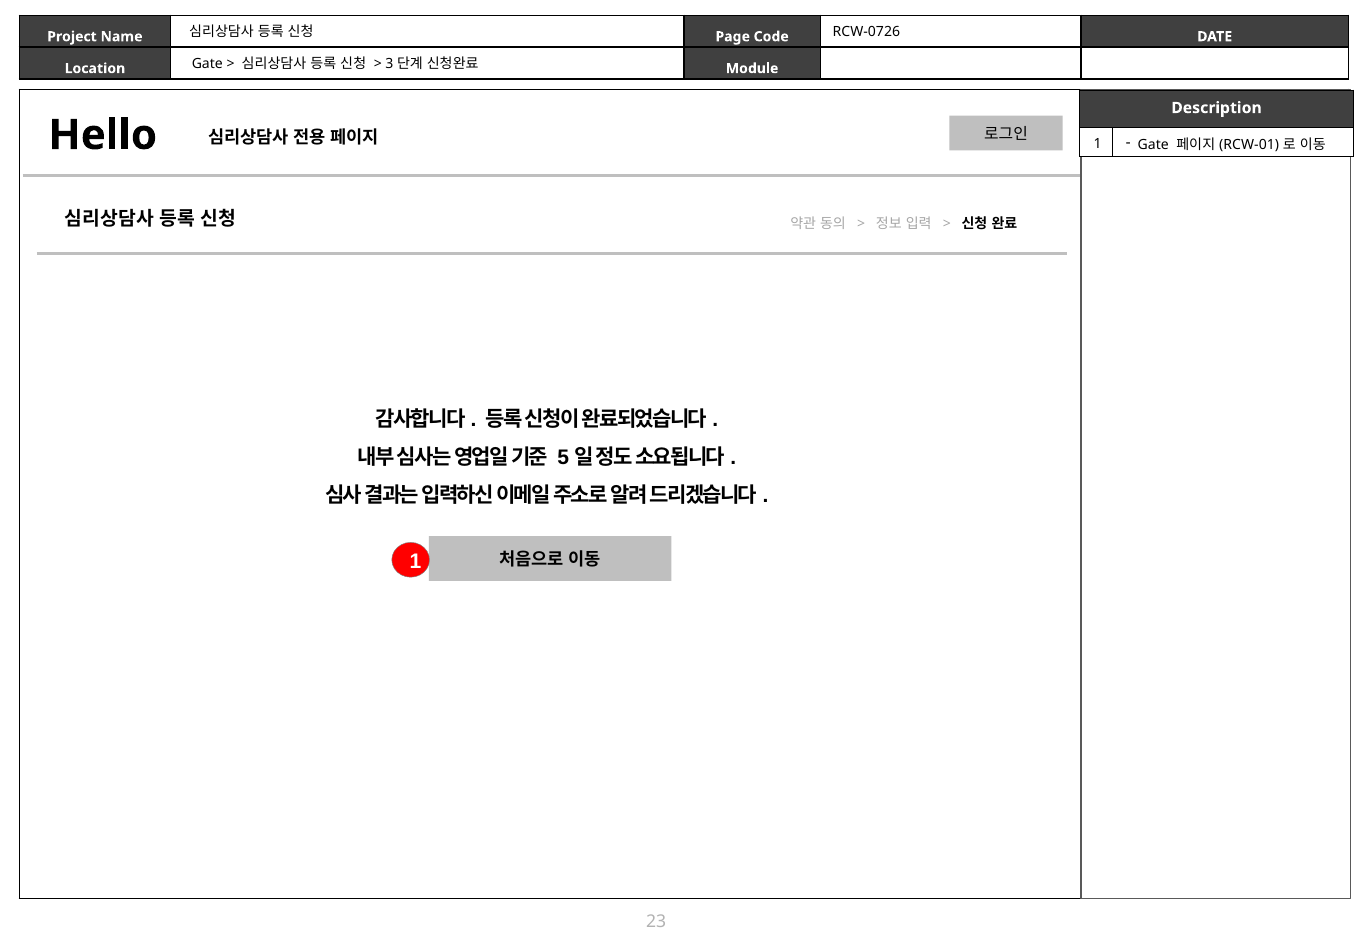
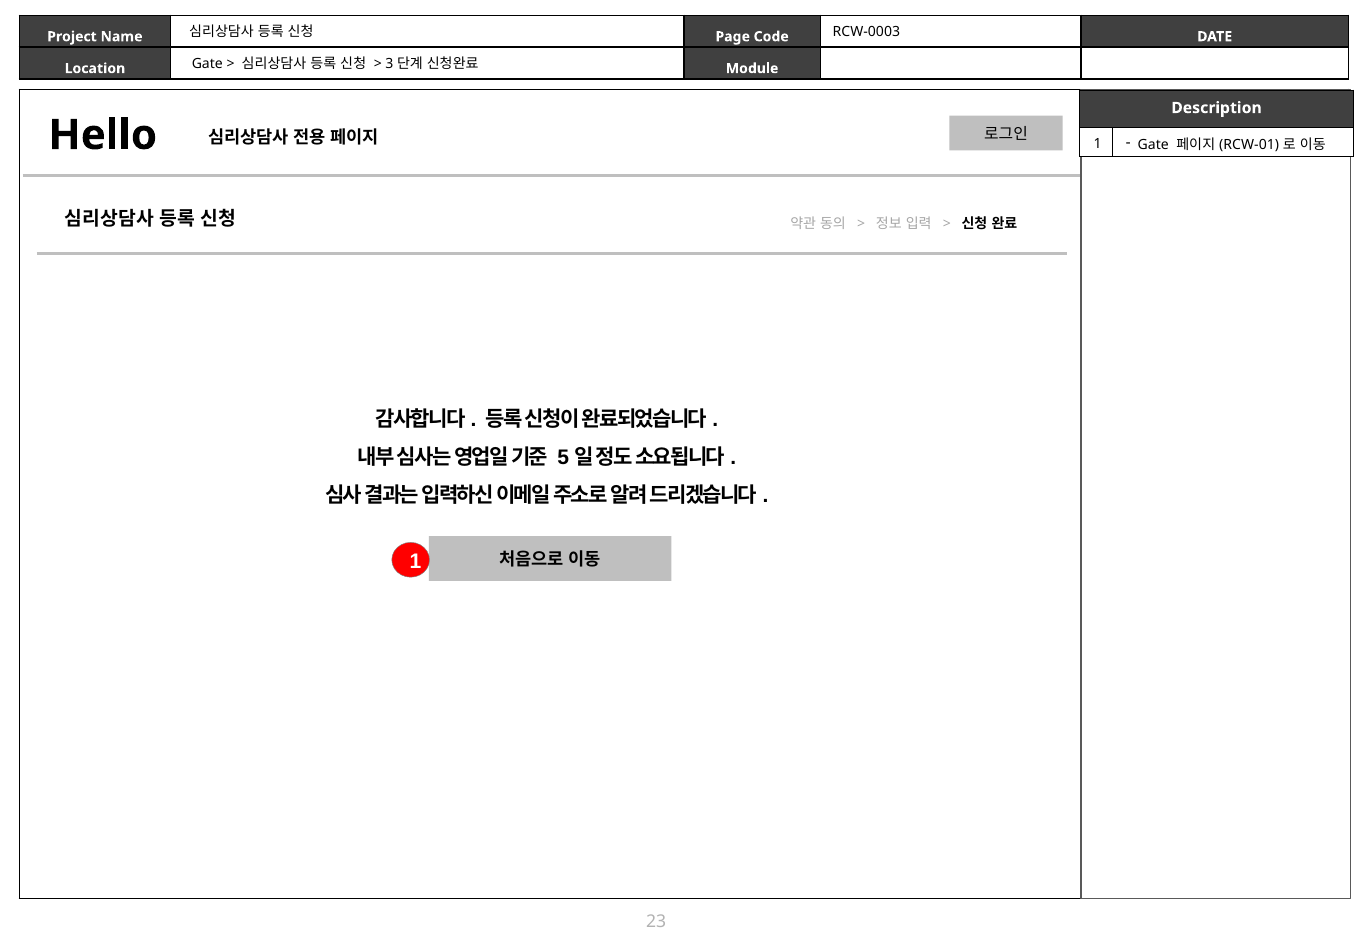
RCW-0726: RCW-0726 -> RCW-0003 (866, 32)
